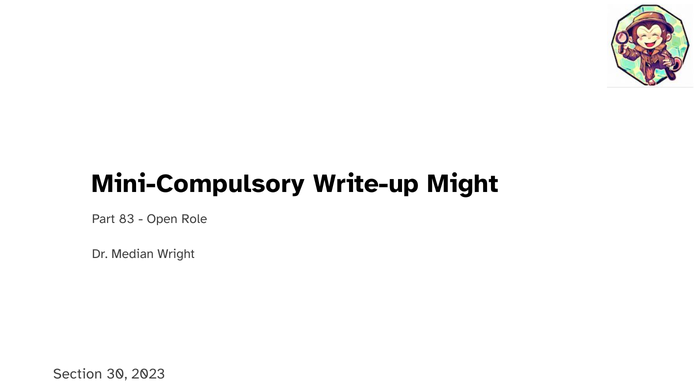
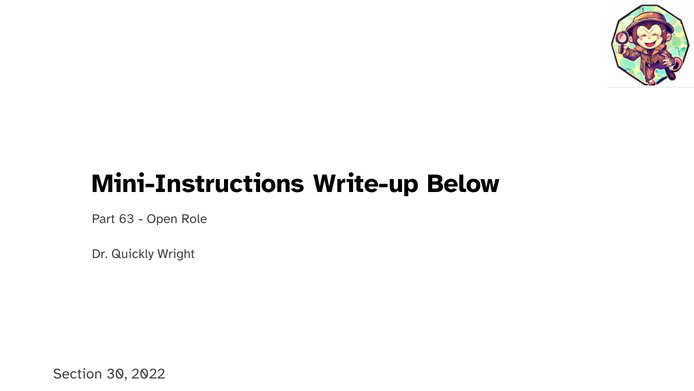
Mini-Compulsory: Mini-Compulsory -> Mini-Instructions (198, 183)
Might: Might -> Below (463, 183)
83: 83 -> 63 (127, 219)
Median: Median -> Quickly (133, 253)
2023: 2023 -> 2022 (148, 373)
